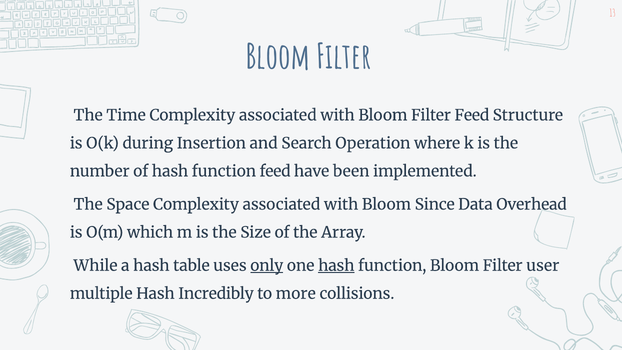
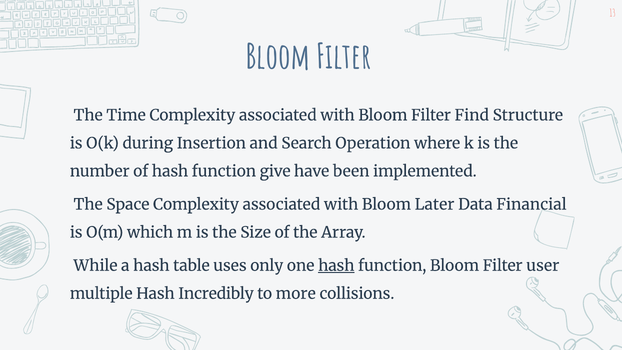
Filter Feed: Feed -> Find (472, 115)
function feed: feed -> give (275, 171)
Since: Since -> Later (435, 204)
Overhead: Overhead -> Financial (531, 204)
only underline: present -> none (267, 266)
